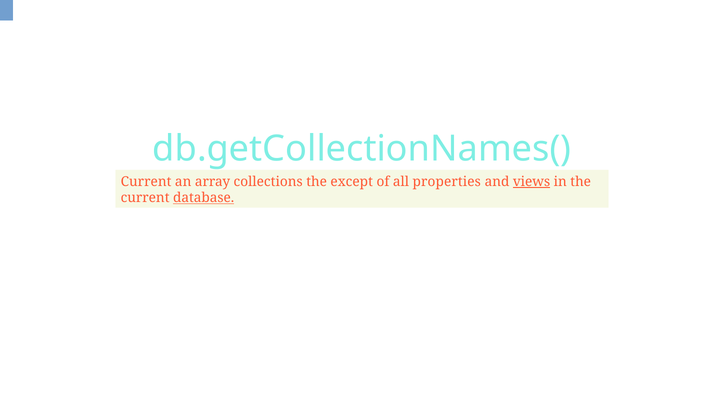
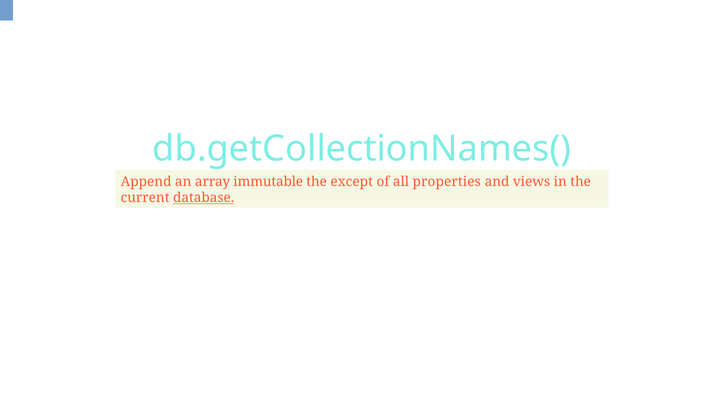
Current: Current -> Append (146, 182)
collections: collections -> immutable (268, 182)
views underline: present -> none (532, 182)
